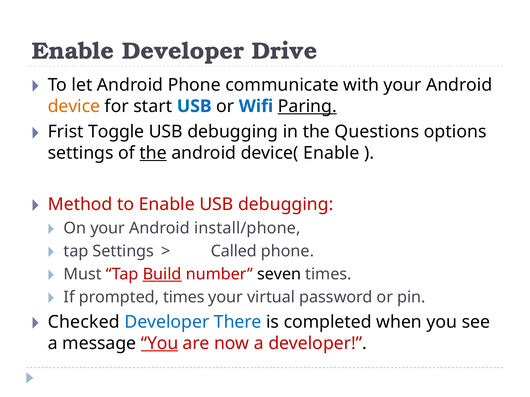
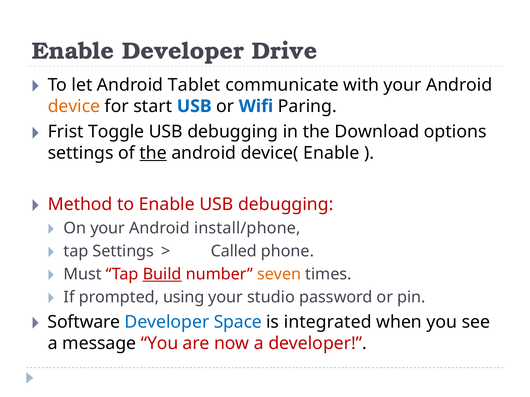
Android Phone: Phone -> Tablet (194, 85)
Paring underline: present -> none (307, 106)
Questions: Questions -> Download (377, 132)
seven colour: black -> orange (279, 275)
prompted times: times -> using (184, 298)
virtual: virtual -> studio (271, 298)
Checked: Checked -> Software (84, 322)
There: There -> Space (238, 322)
completed: completed -> integrated (328, 322)
You underline: present -> none (160, 344)
